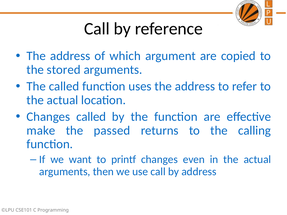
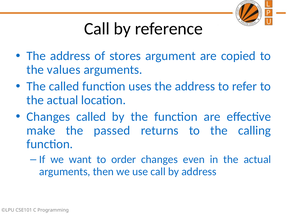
which: which -> stores (125, 56)
stored: stored -> values (64, 70)
printf: printf -> order (124, 160)
